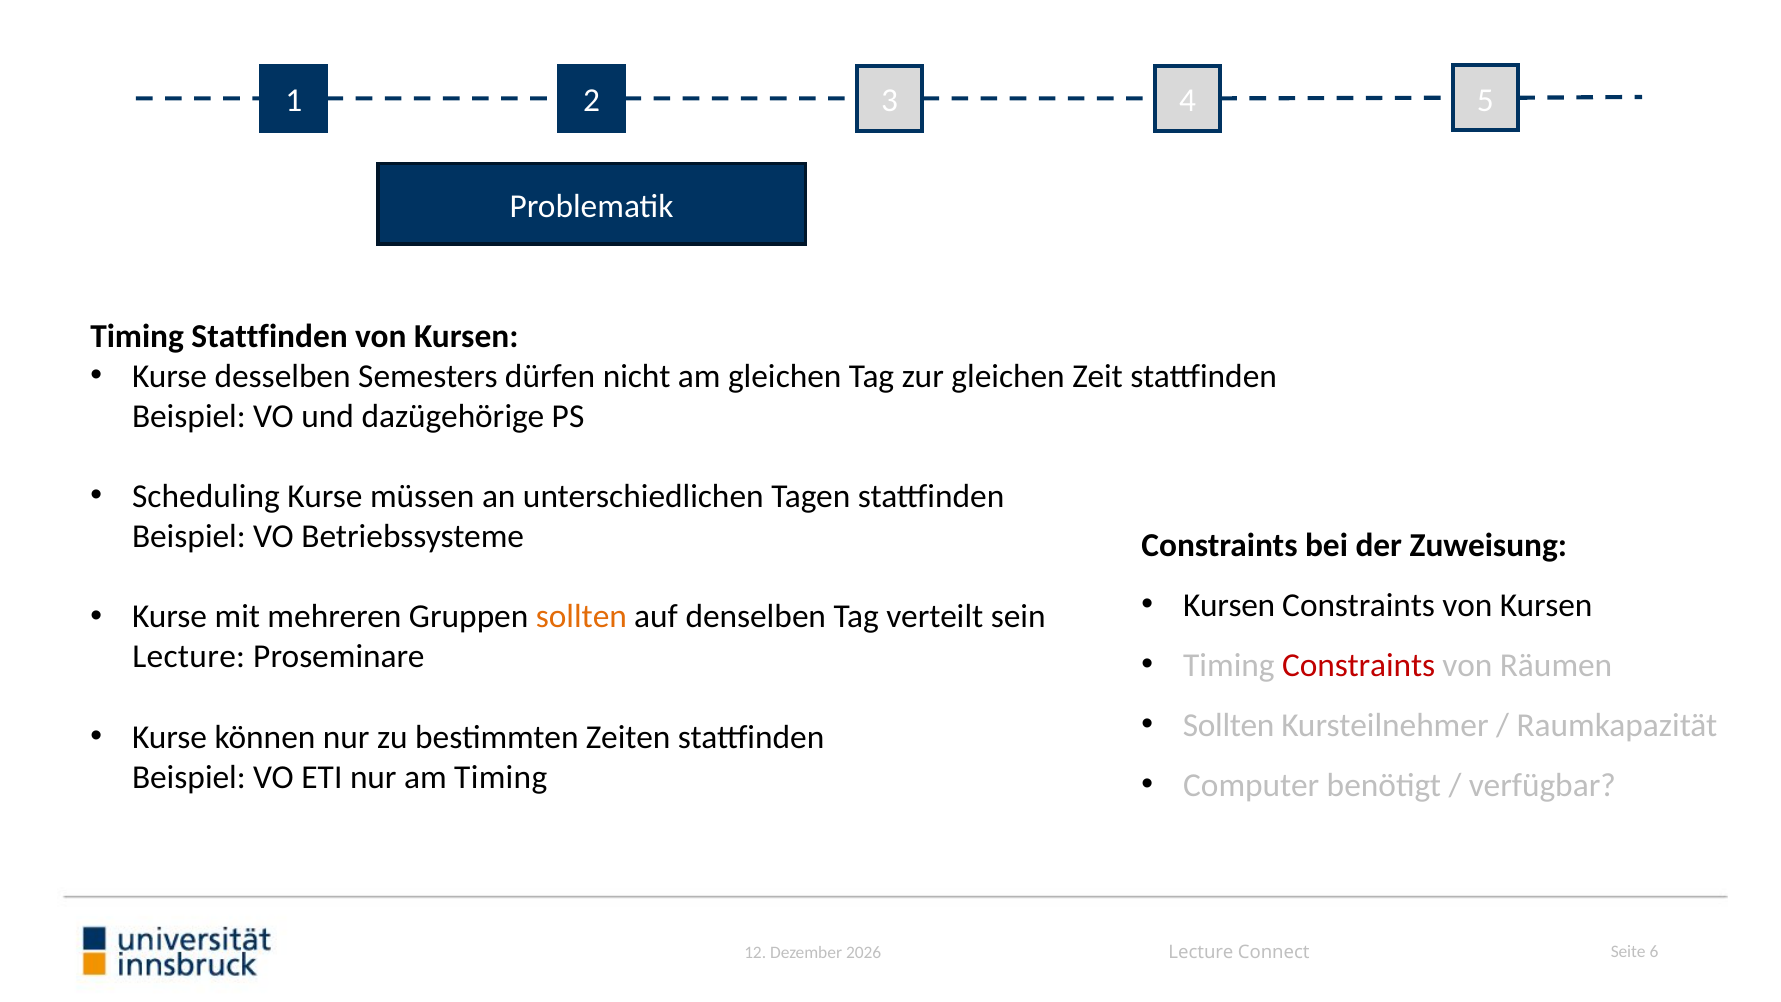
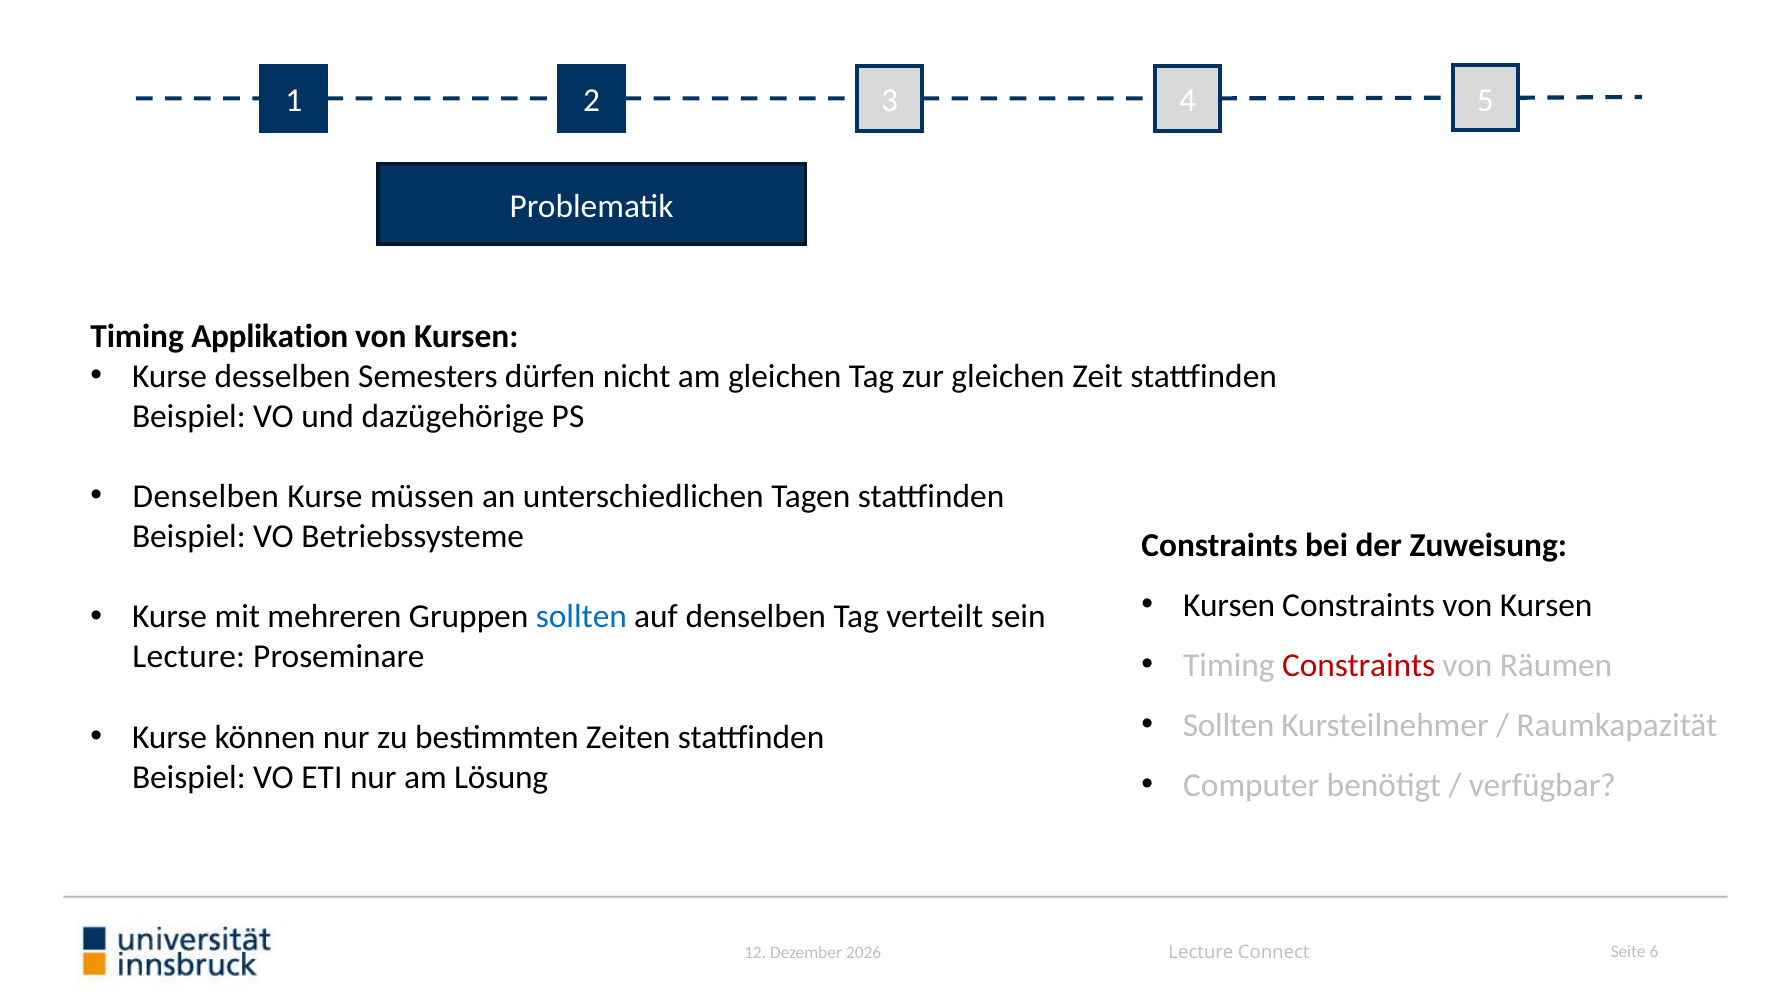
Timing Stattfinden: Stattfinden -> Applikation (270, 336)
Scheduling: Scheduling -> Denselben (206, 497)
sollten colour: orange -> blue (581, 617)
am Timing: Timing -> Lösung (501, 777)
